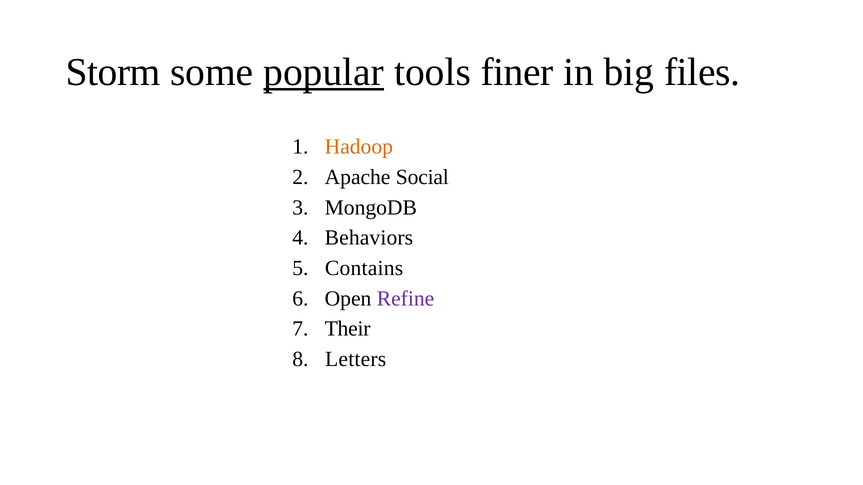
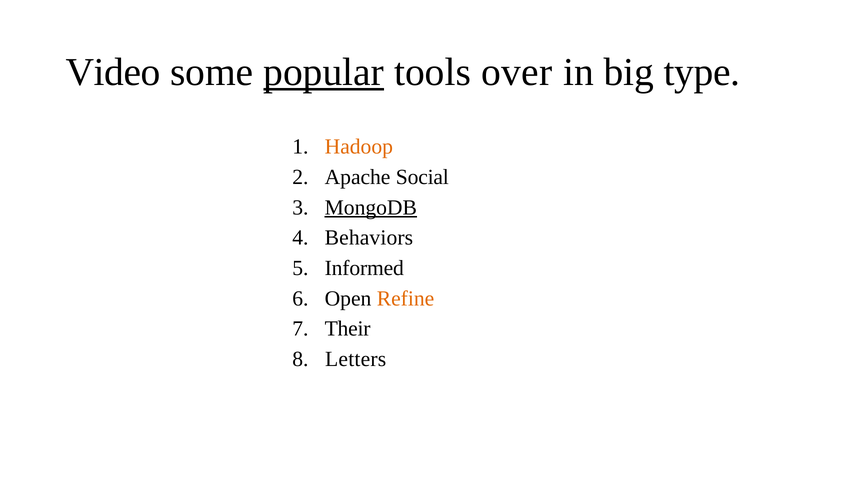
Storm: Storm -> Video (113, 72)
finer: finer -> over (517, 72)
files: files -> type (702, 72)
MongoDB underline: none -> present (371, 208)
Contains: Contains -> Informed (364, 268)
Refine colour: purple -> orange (406, 299)
